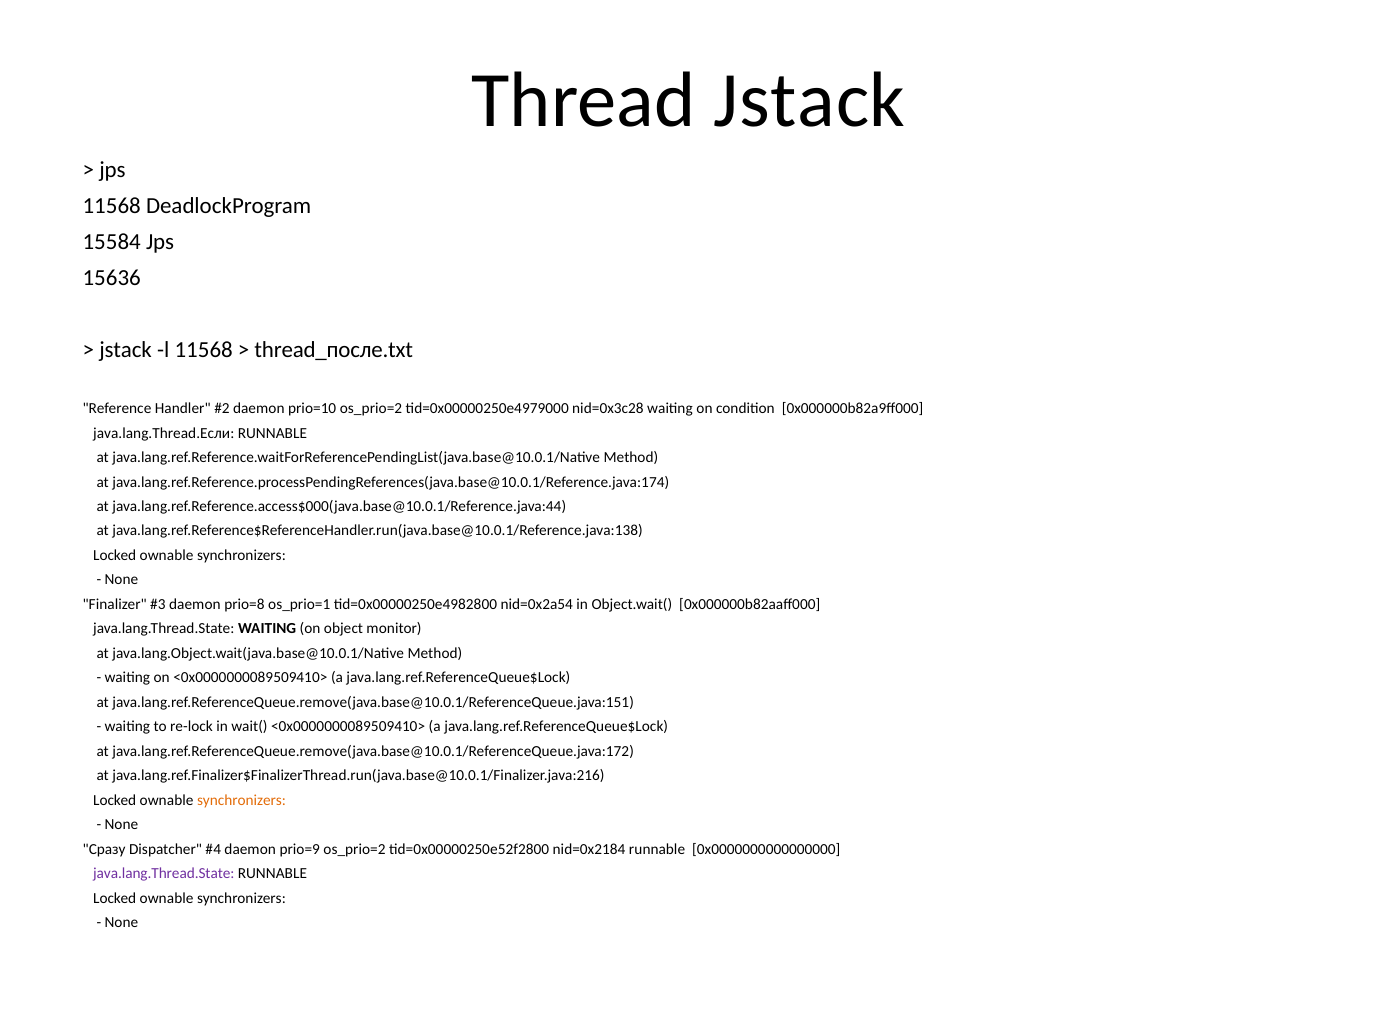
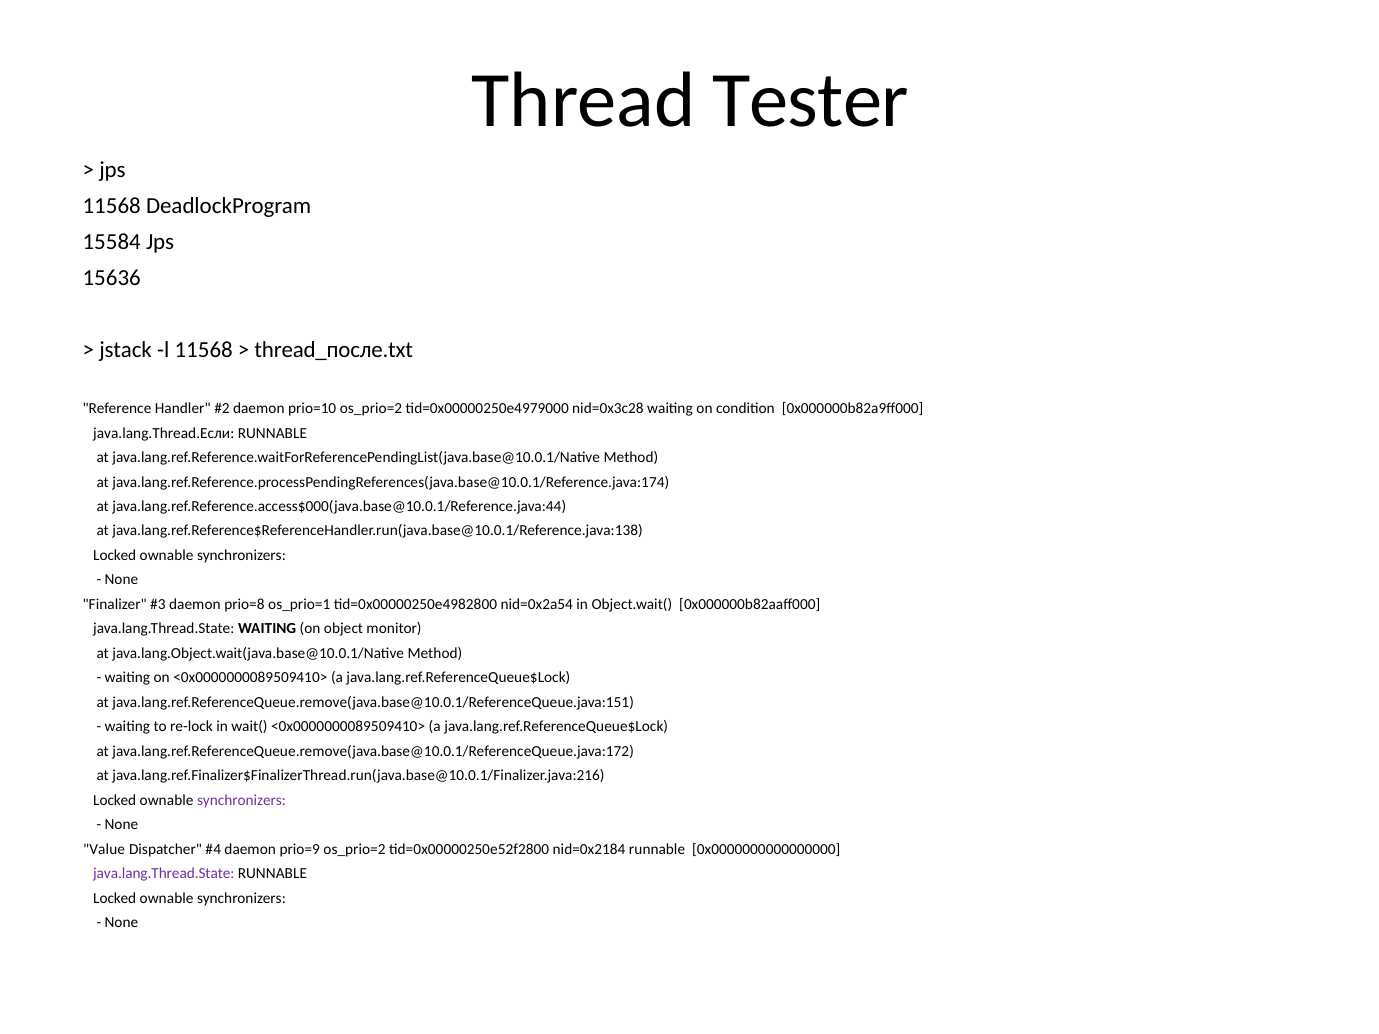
Thread Jstack: Jstack -> Tester (810, 101)
synchronizers colour: orange -> purple (241, 800)
Сразу: Сразу -> Value (104, 849)
